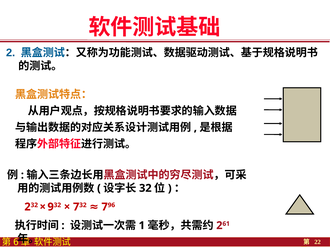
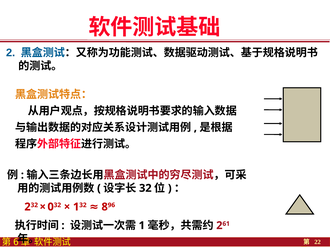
9: 9 -> 0 (51, 207)
7: 7 -> 1 (76, 207)
7: 7 -> 8 (105, 207)
